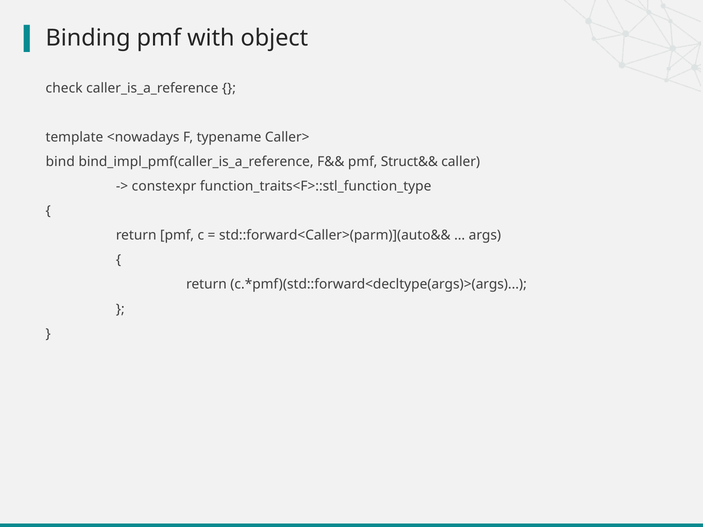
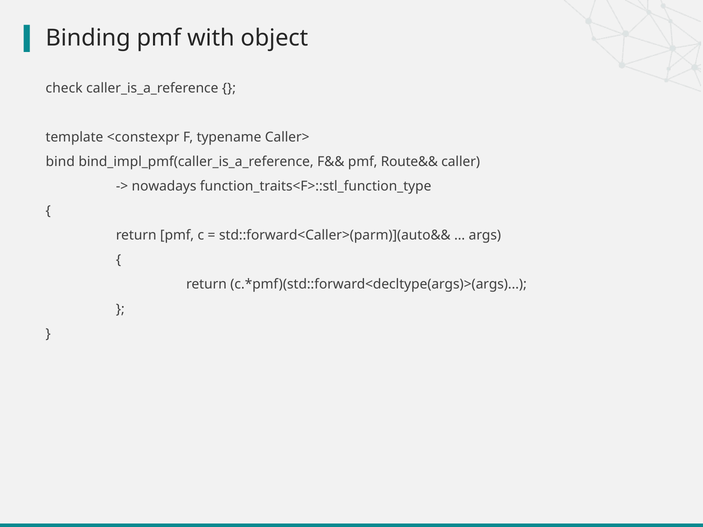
<nowadays: <nowadays -> <constexpr (143, 137)
Struct&&: Struct&& -> Route&& (409, 162)
constexpr: constexpr -> nowadays (164, 186)
